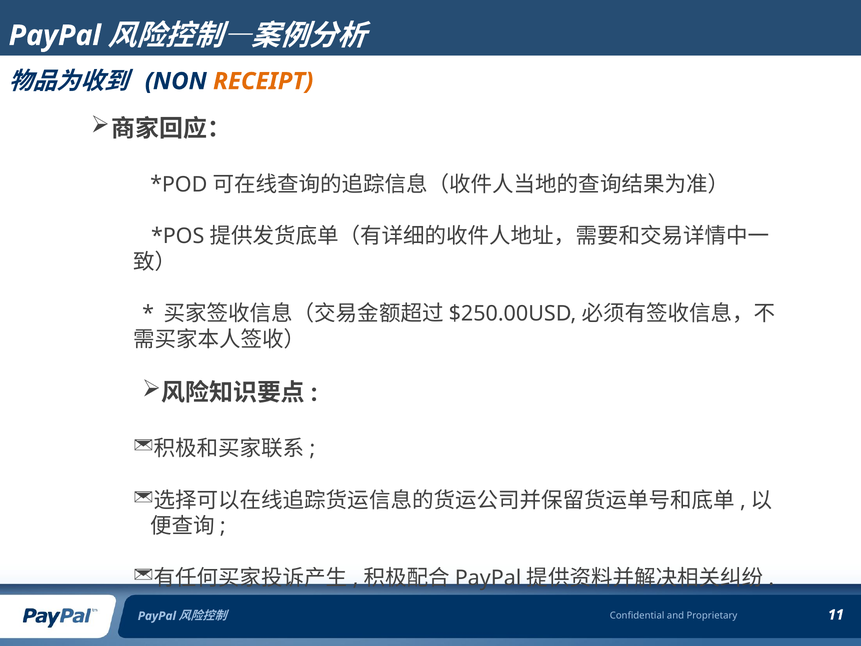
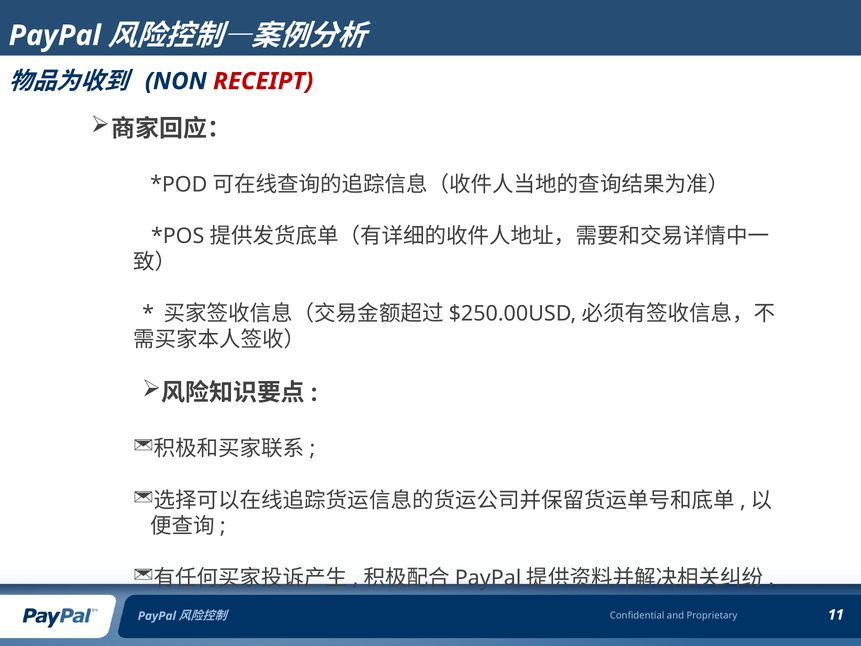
RECEIPT colour: orange -> red (263, 81)
